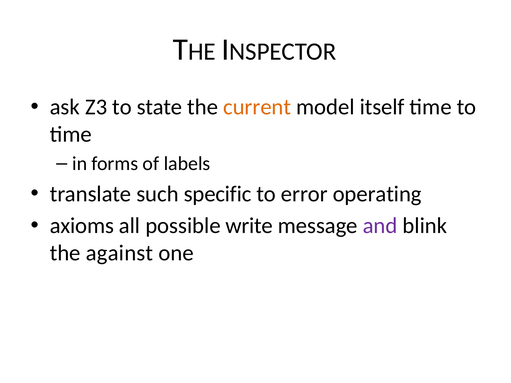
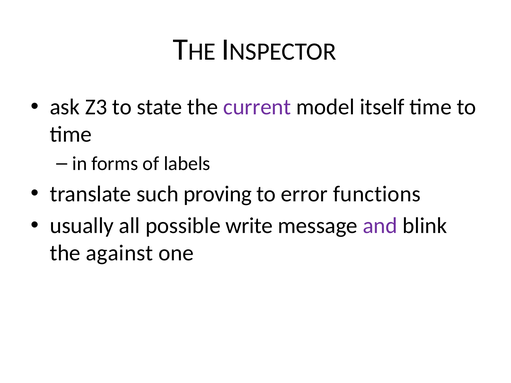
current colour: orange -> purple (257, 107)
specific: specific -> proving (218, 194)
operating: operating -> functions (377, 194)
axioms: axioms -> usually (82, 226)
